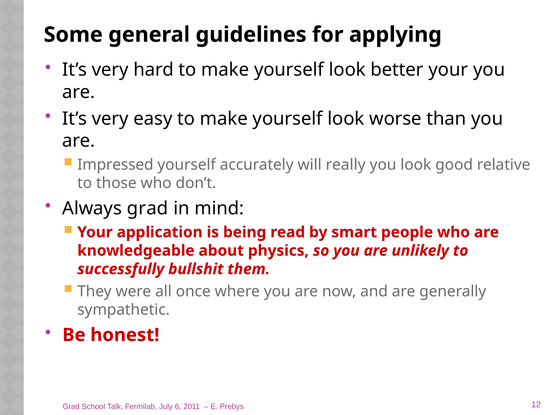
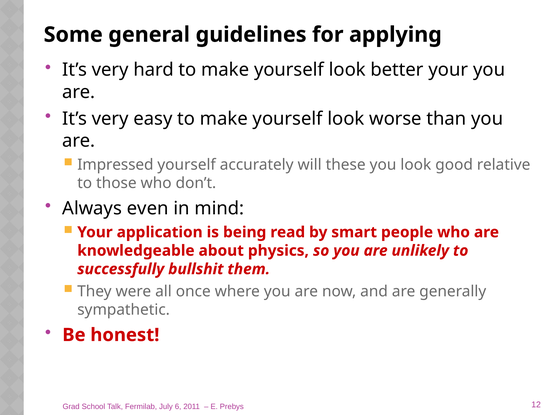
really: really -> these (346, 165)
Always grad: grad -> even (148, 209)
